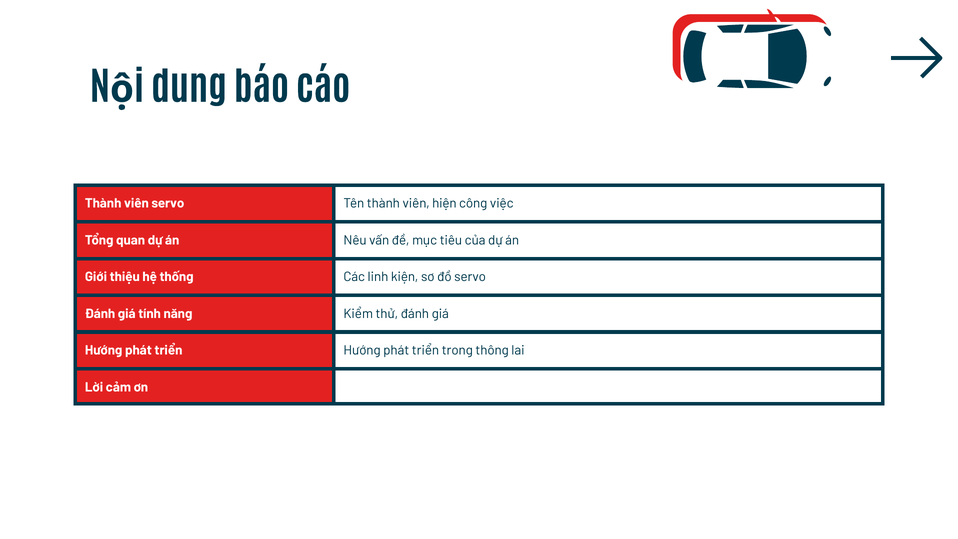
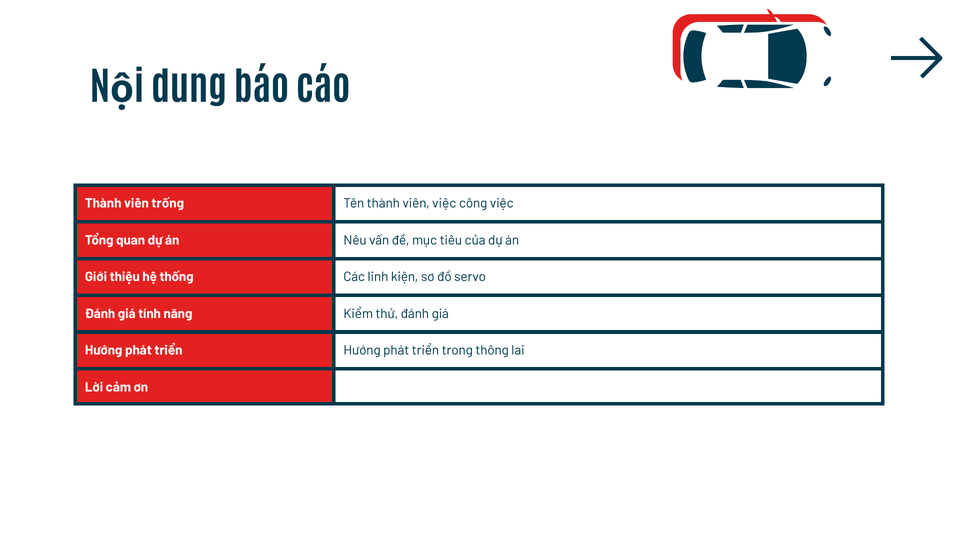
viên servo: servo -> trống (168, 204)
viên hiện: hiện -> việc (444, 204)
